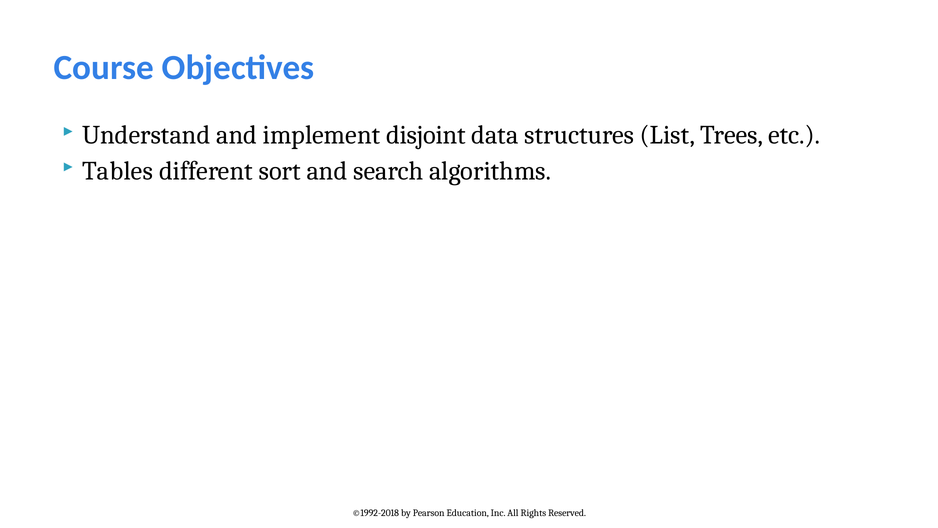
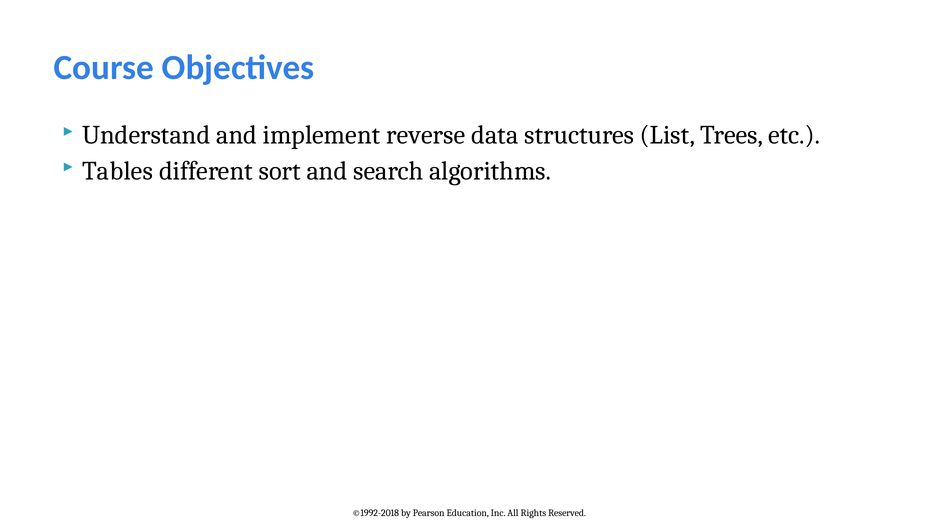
disjoint: disjoint -> reverse (426, 135)
